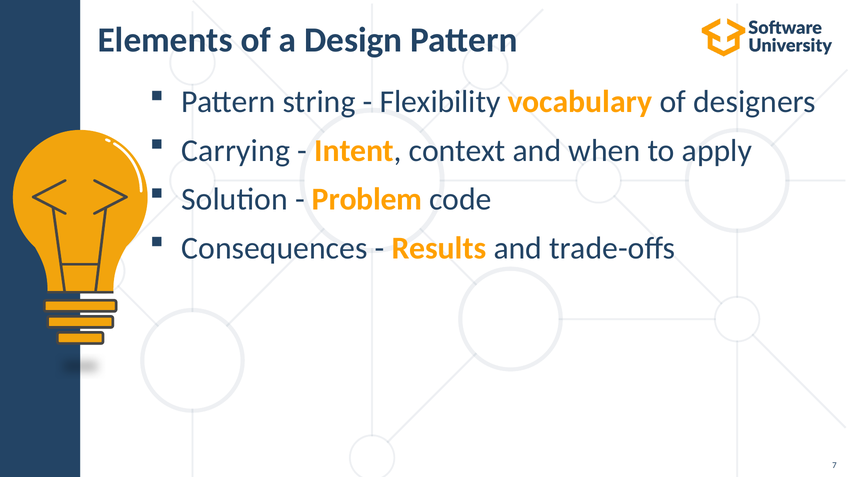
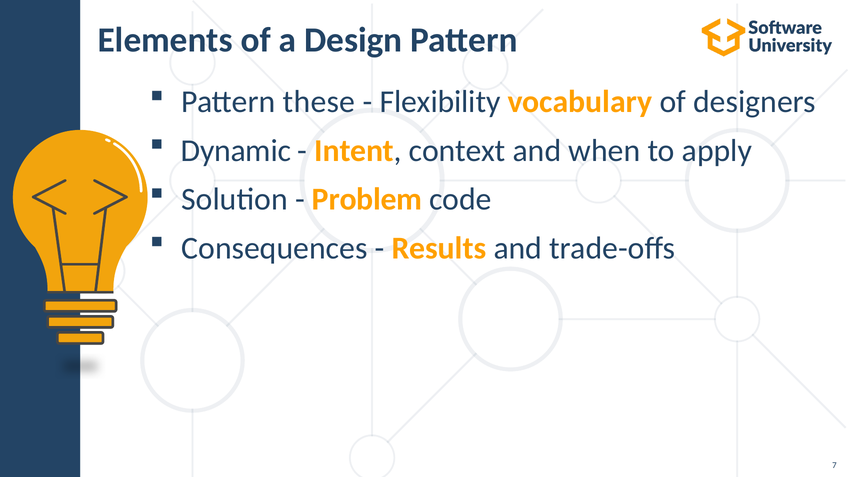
string: string -> these (319, 102)
Carrying: Carrying -> Dynamic (236, 151)
